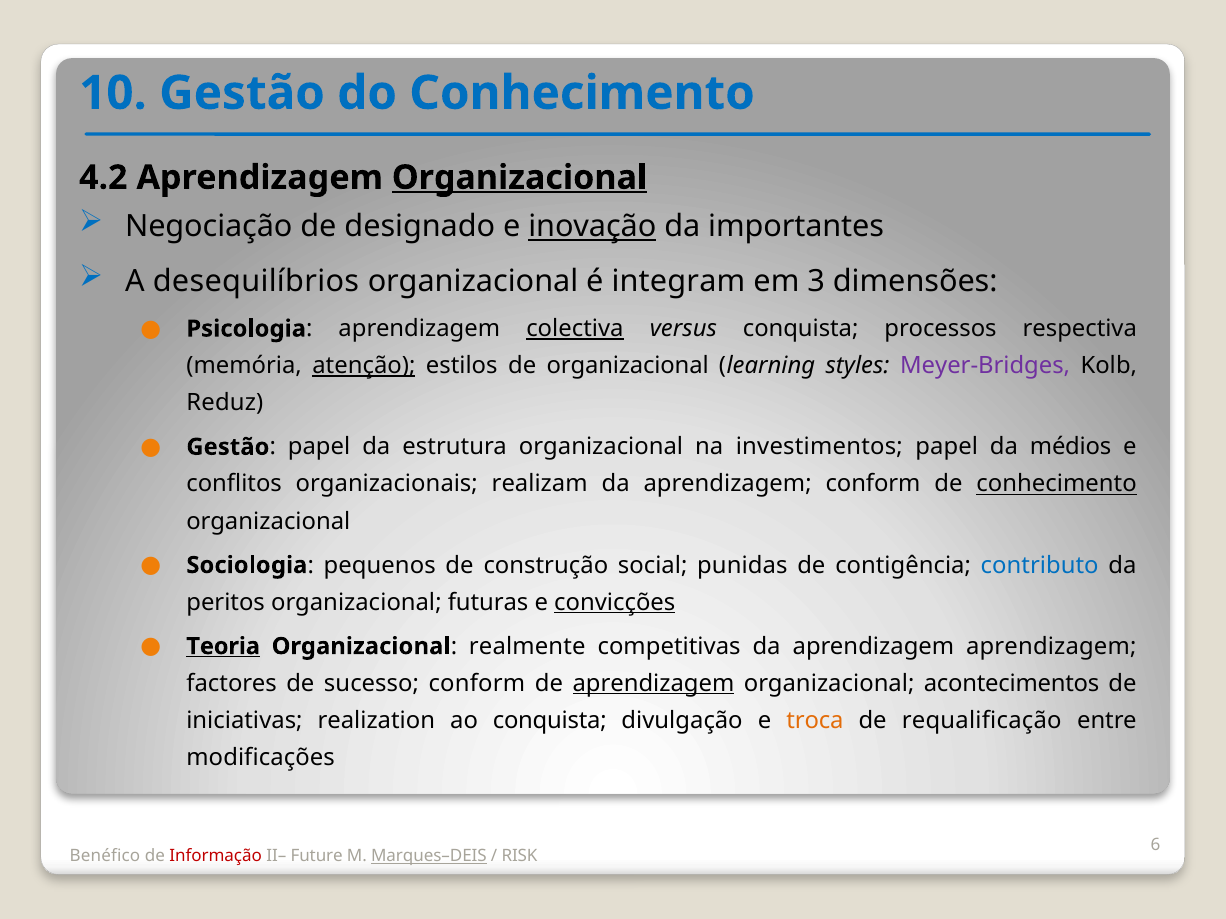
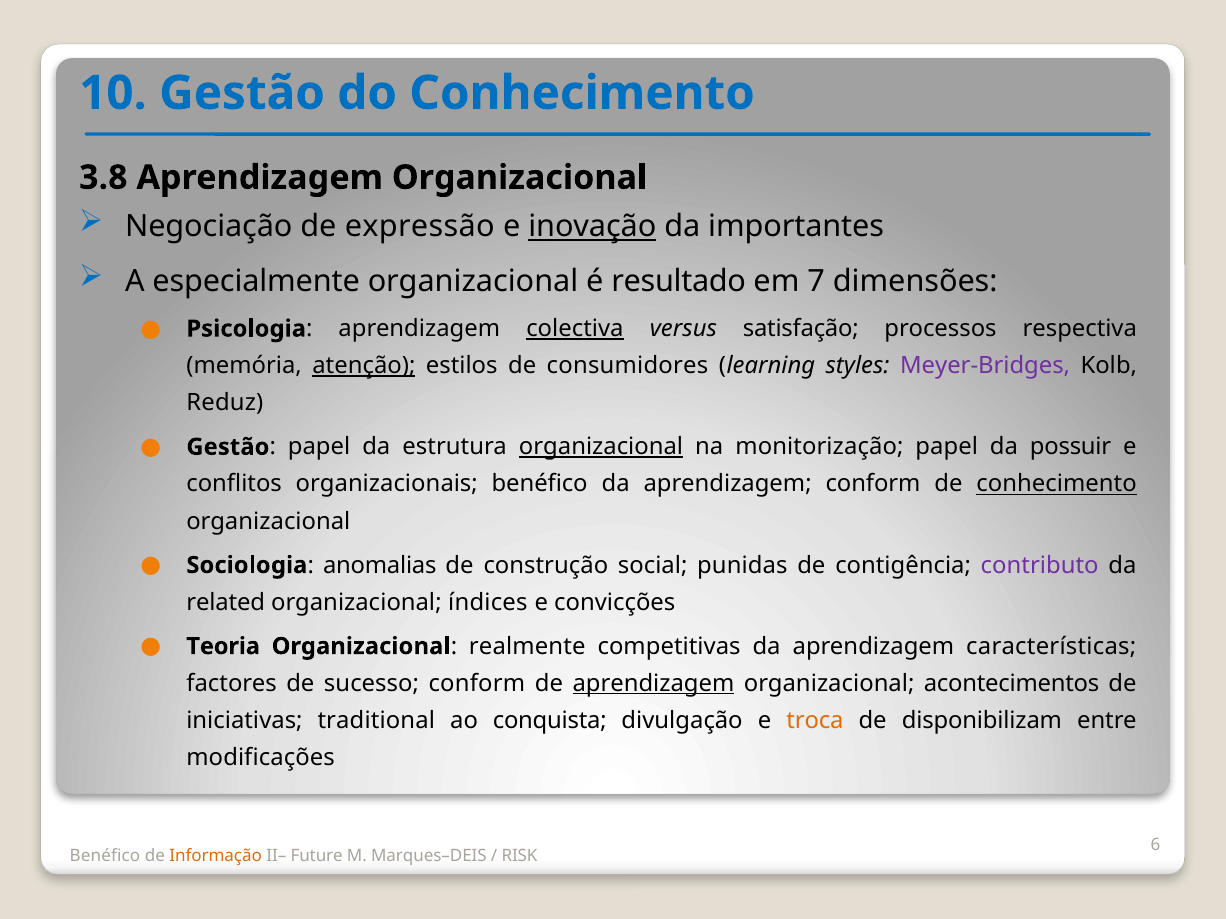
4.2: 4.2 -> 3.8 (103, 178)
Organizacional underline: present -> none (519, 178)
designado: designado -> expressão (420, 227)
desequilíbrios: desequilíbrios -> especialmente (256, 281)
integram: integram -> resultado (679, 281)
3: 3 -> 7 (816, 281)
versus conquista: conquista -> satisfação (801, 329)
de organizacional: organizacional -> consumidores (627, 366)
organizacional underline: none -> present (601, 447)
investimentos: investimentos -> monitorização (819, 447)
médios: médios -> possuir (1071, 447)
organizacionais realizam: realizam -> benéfico (540, 484)
pequenos: pequenos -> anomalias (380, 566)
contributo colour: blue -> purple (1040, 566)
peritos: peritos -> related (226, 603)
futuras: futuras -> índices (488, 603)
convicções underline: present -> none (615, 603)
Teoria underline: present -> none (223, 647)
aprendizagem aprendizagem: aprendizagem -> características (1051, 647)
realization: realization -> traditional (376, 721)
requalificação: requalificação -> disponibilizam (982, 721)
Informação colour: red -> orange (216, 856)
Marques–DEIS underline: present -> none (429, 856)
